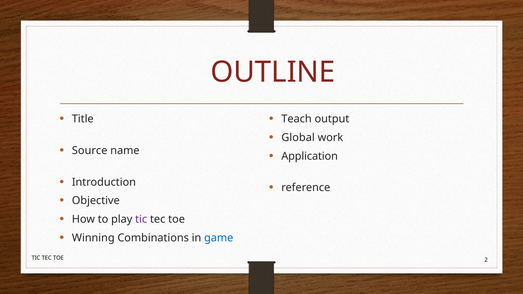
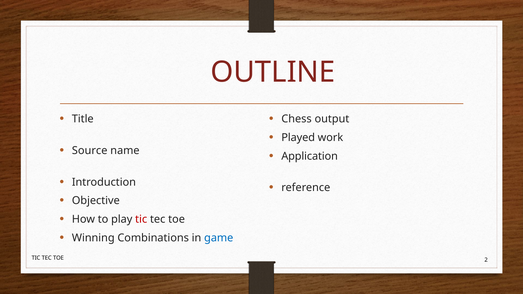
Teach: Teach -> Chess (297, 119)
Global: Global -> Played (298, 138)
tic colour: purple -> red (141, 219)
